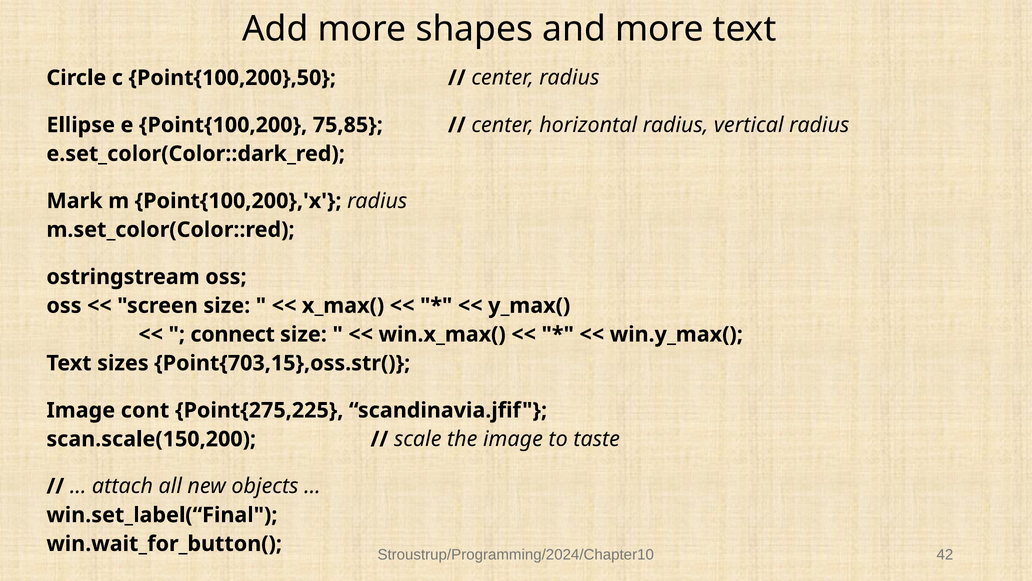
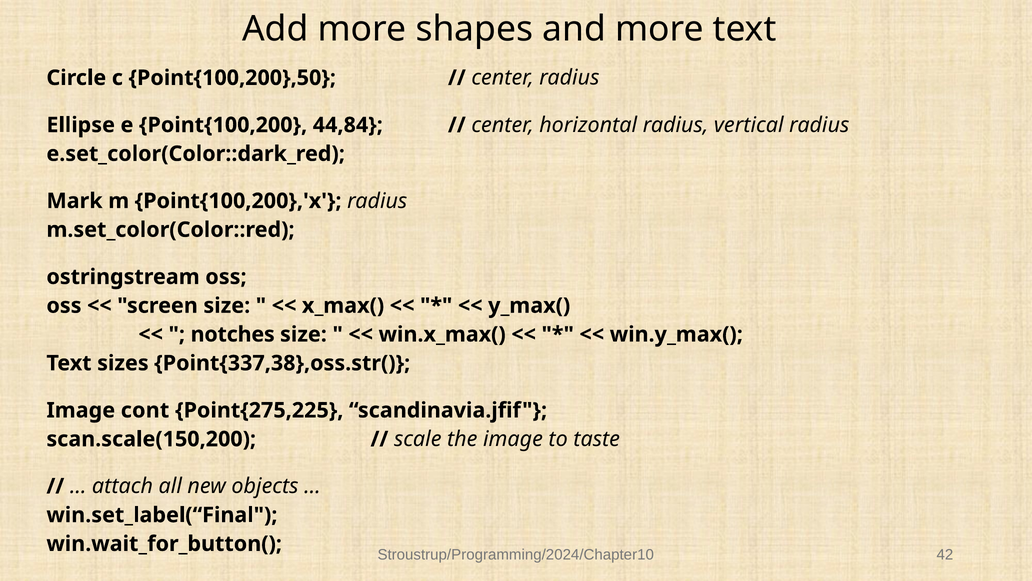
75,85: 75,85 -> 44,84 (348, 125)
connect: connect -> notches (233, 334)
Point{703,15},oss.str(: Point{703,15},oss.str( -> Point{337,38},oss.str( (282, 363)
